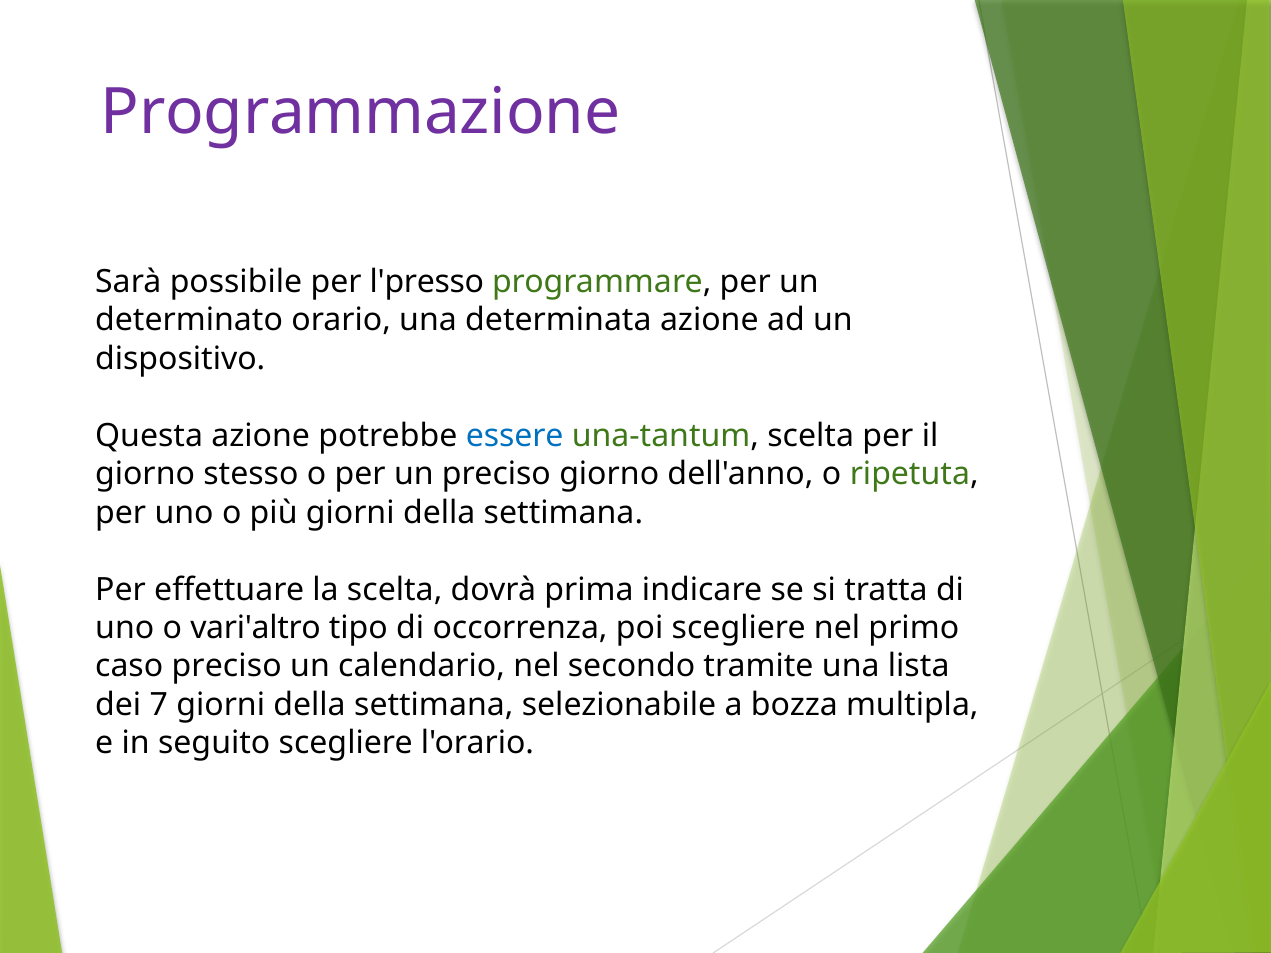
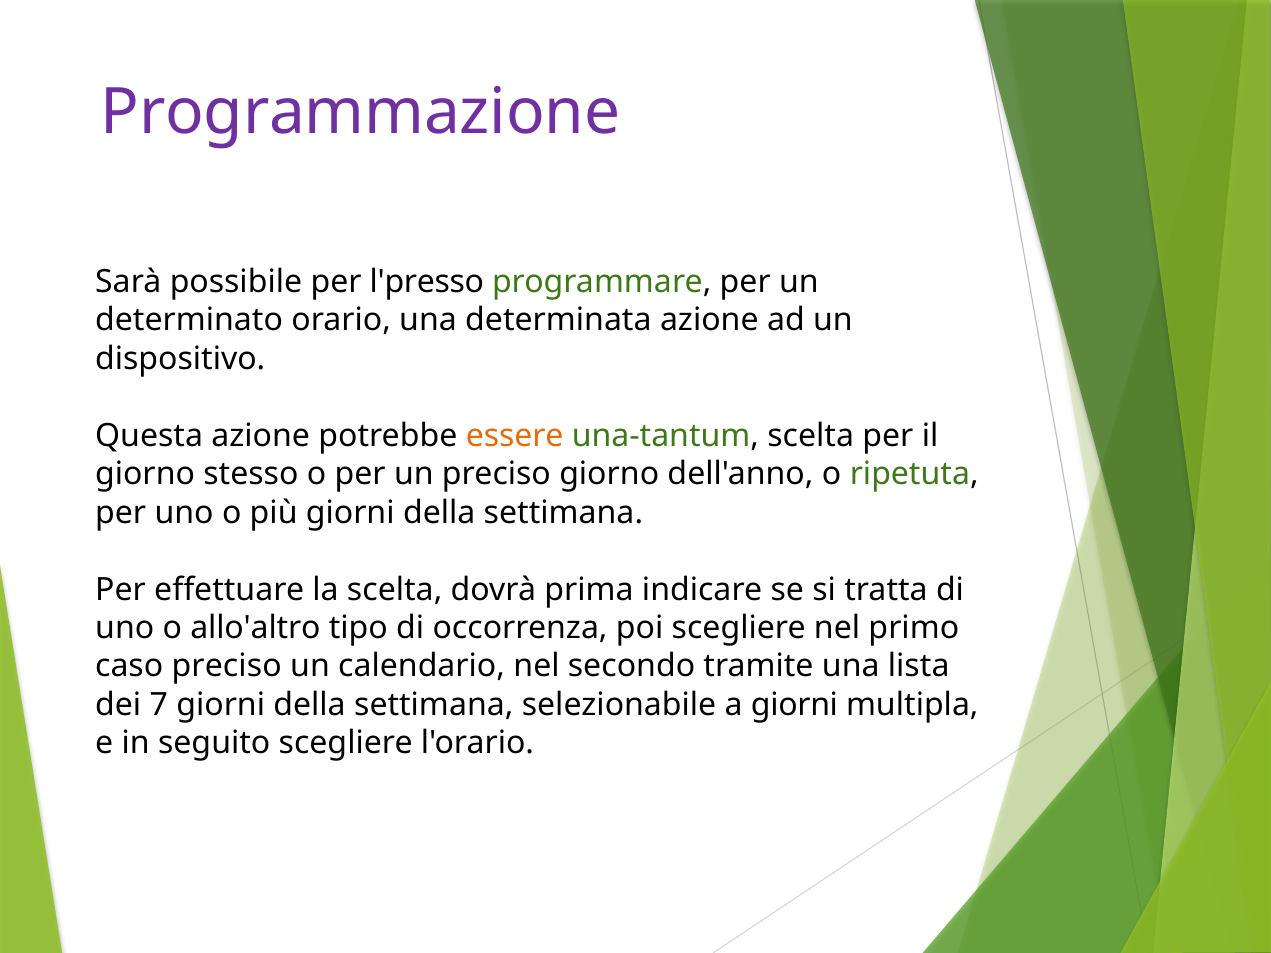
essere colour: blue -> orange (515, 436)
vari'altro: vari'altro -> allo'altro (255, 628)
a bozza: bozza -> giorni (794, 705)
